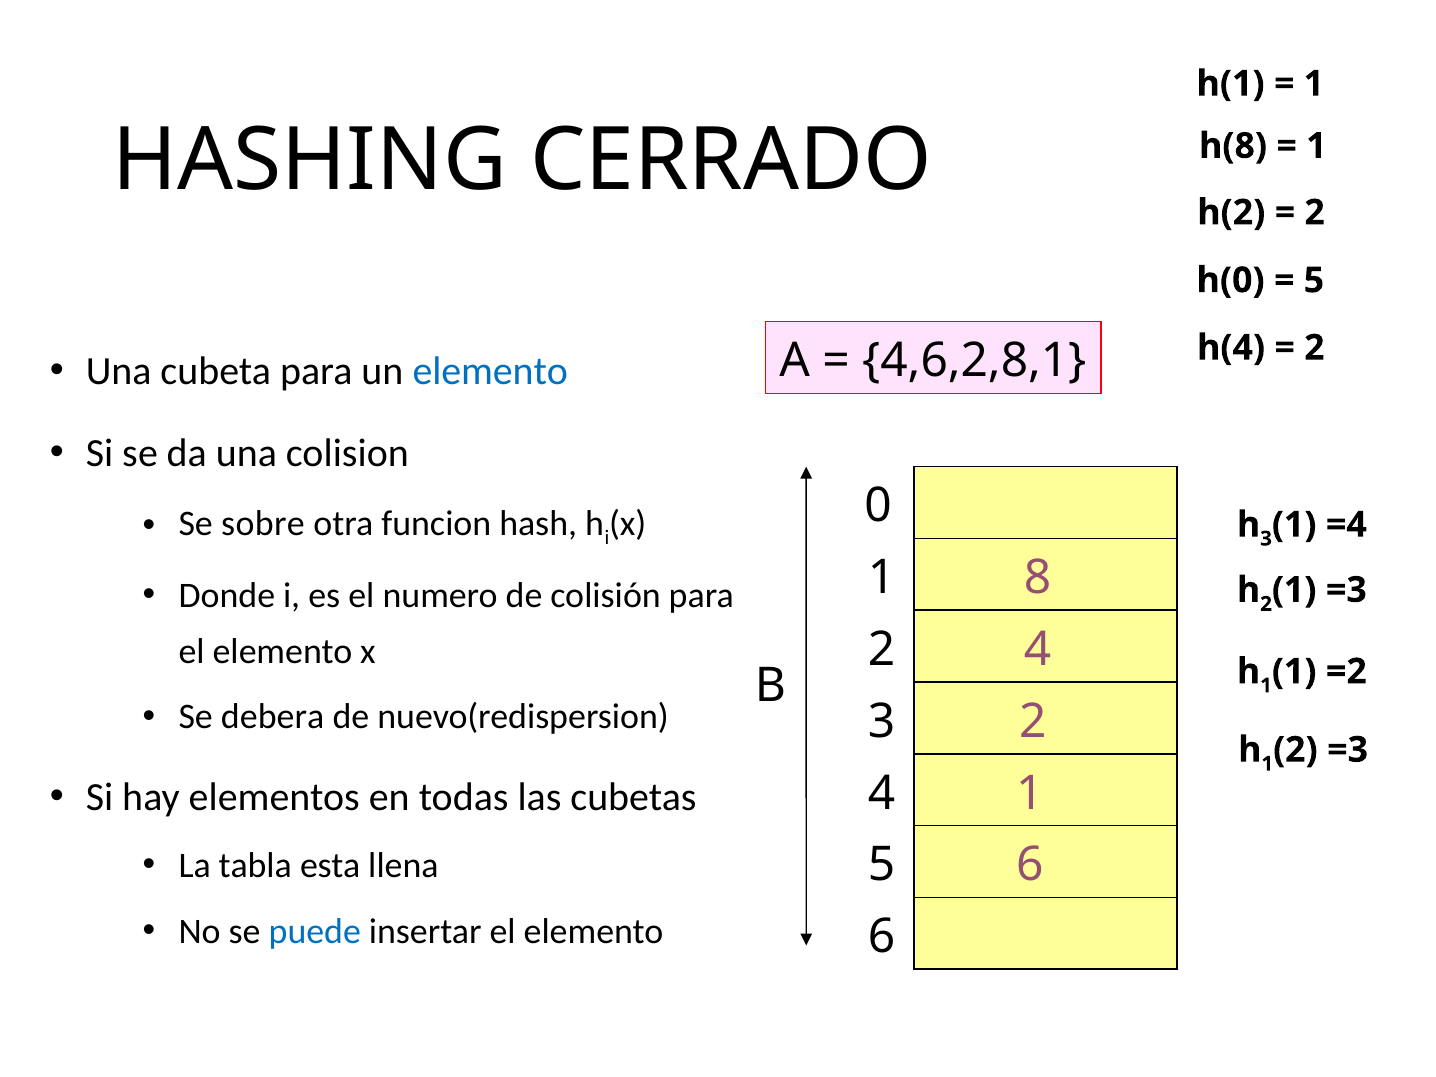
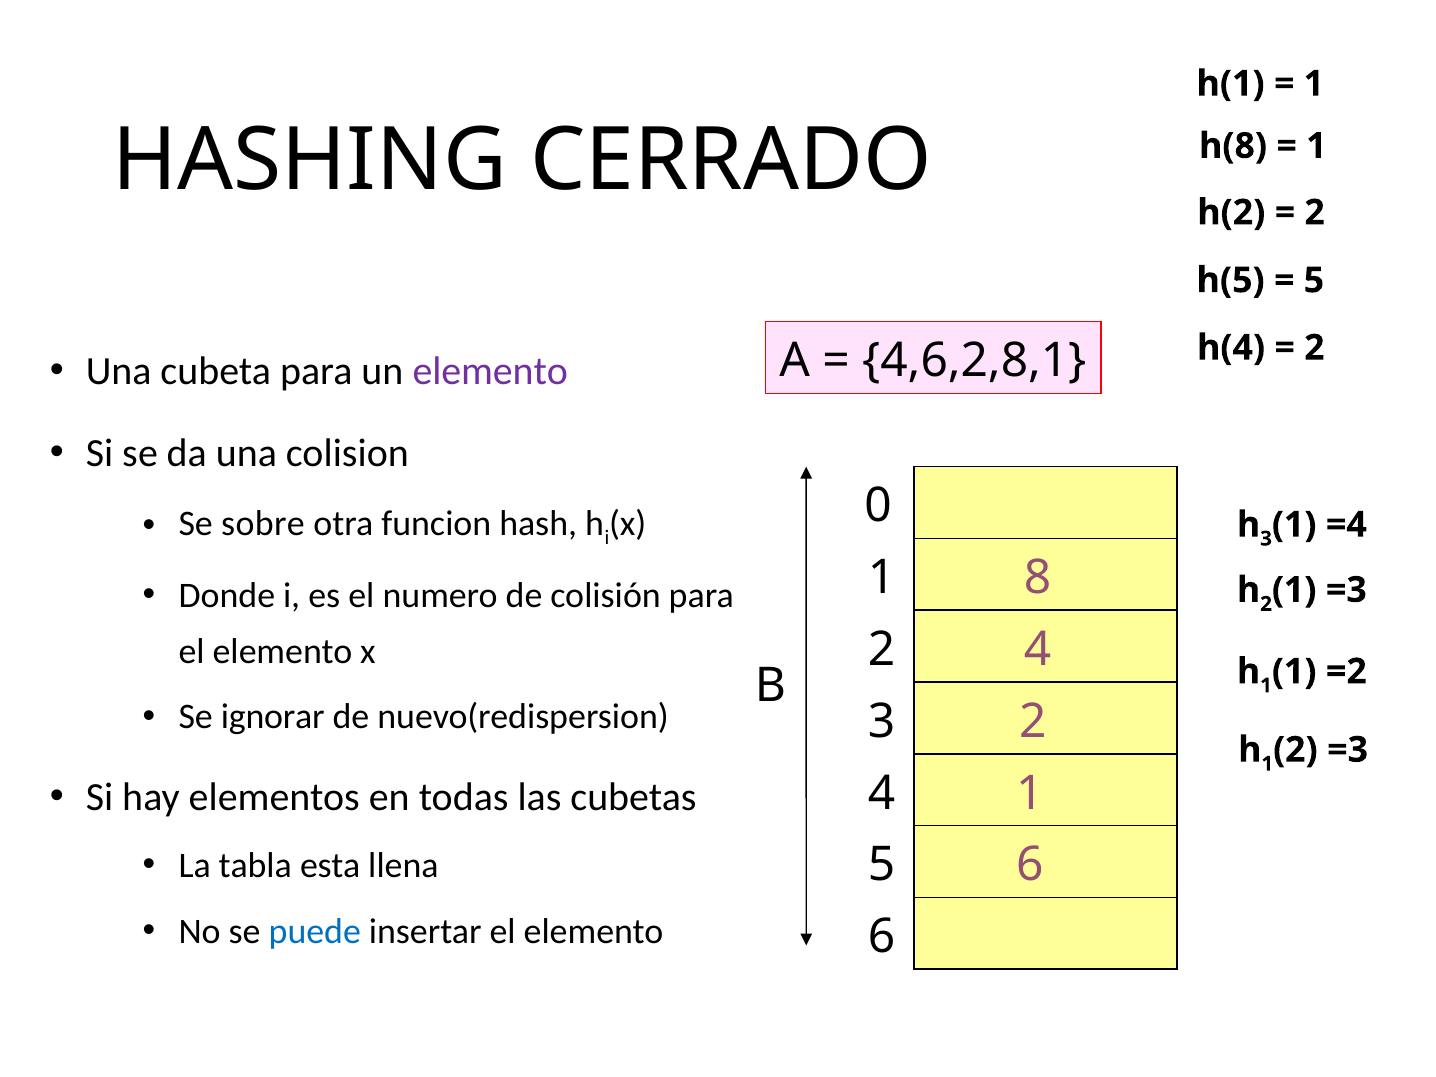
h(0: h(0 -> h(5 (1231, 280)
elemento colour: blue -> purple (490, 371)
debera: debera -> ignorar (273, 717)
